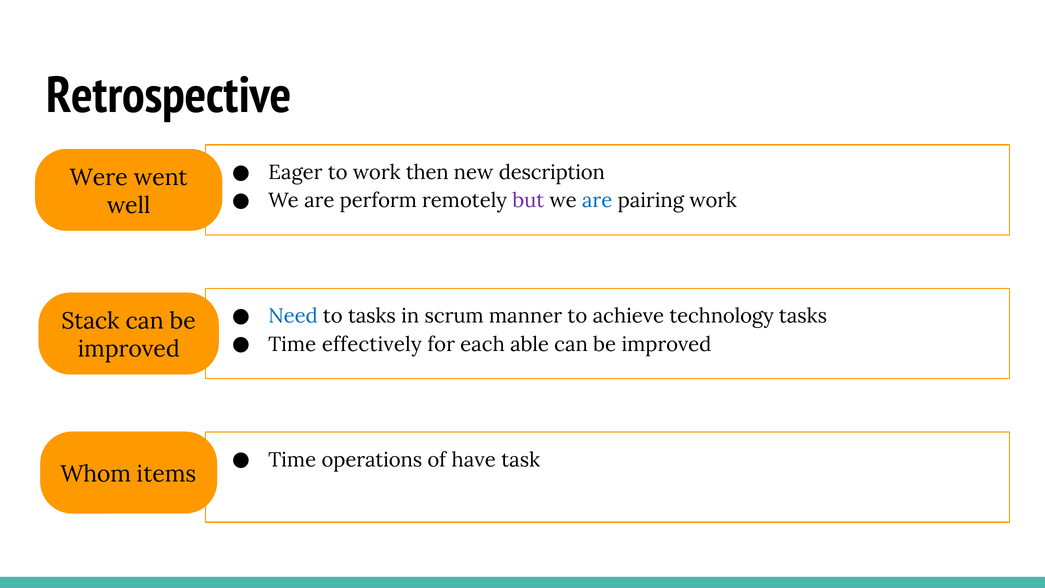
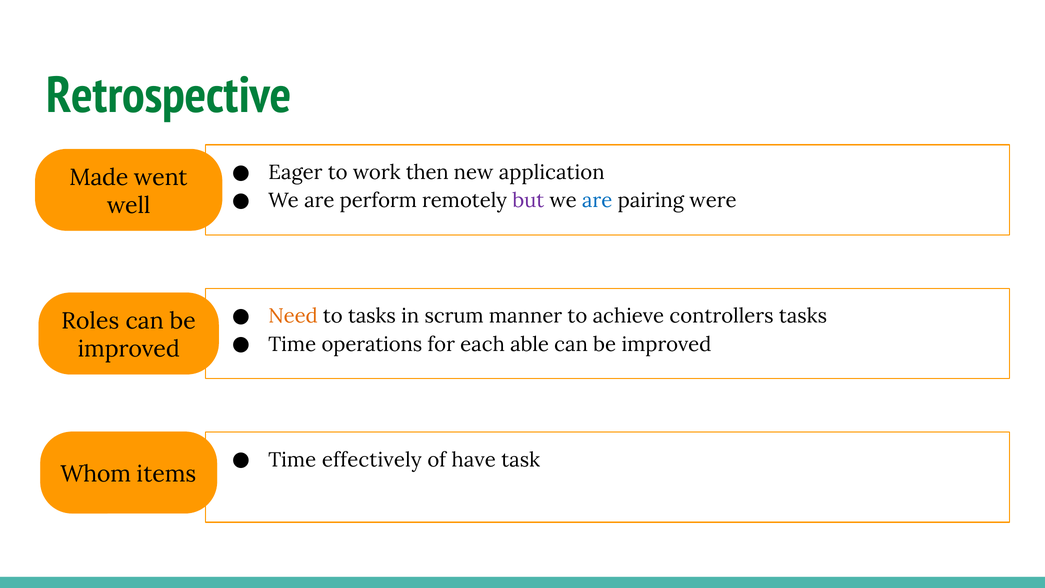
Retrospective colour: black -> green (169, 95)
description: description -> application (552, 173)
Were: Were -> Made (99, 177)
pairing work: work -> were (713, 201)
Need colour: blue -> orange (293, 316)
technology: technology -> controllers (722, 316)
Stack: Stack -> Roles (90, 321)
effectively: effectively -> operations (372, 344)
operations: operations -> effectively (372, 460)
